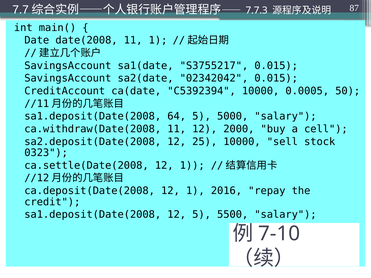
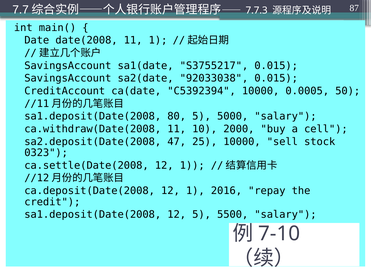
02342042: 02342042 -> 92033038 (214, 78)
64: 64 -> 80 (177, 116)
11 12: 12 -> 10 (205, 129)
sa2.deposit(Date(2008 12: 12 -> 47 (177, 142)
